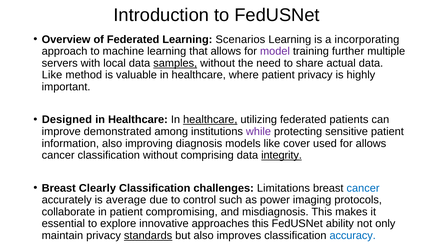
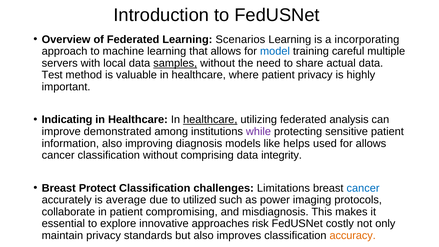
model colour: purple -> blue (275, 51)
further: further -> careful (348, 51)
Like: Like -> Test (52, 75)
Designed: Designed -> Indicating (67, 120)
patients: patients -> analysis (349, 120)
cover: cover -> helps (297, 143)
integrity underline: present -> none (282, 155)
Clearly: Clearly -> Protect (98, 188)
control: control -> utilized (200, 200)
approaches this: this -> risk (260, 224)
ability: ability -> costly (340, 224)
standards underline: present -> none (148, 235)
accuracy colour: blue -> orange (353, 235)
